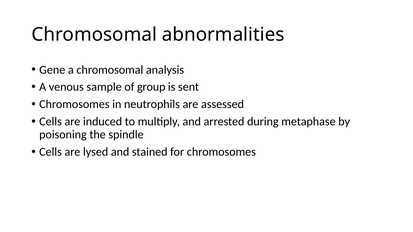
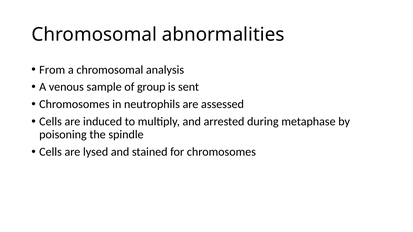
Gene: Gene -> From (52, 70)
